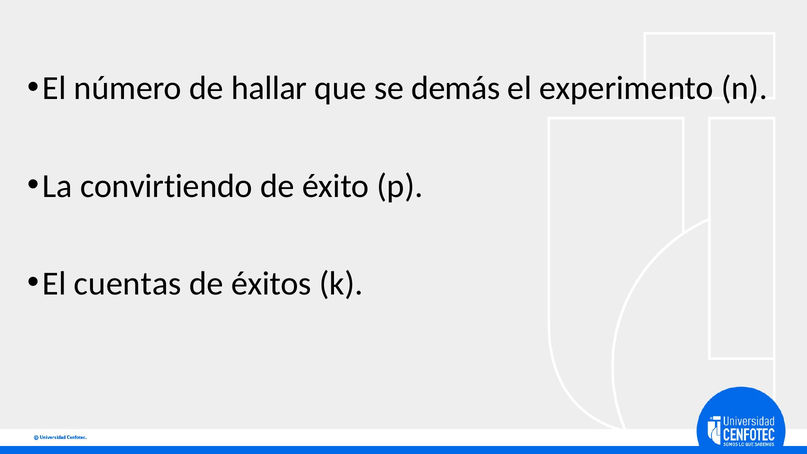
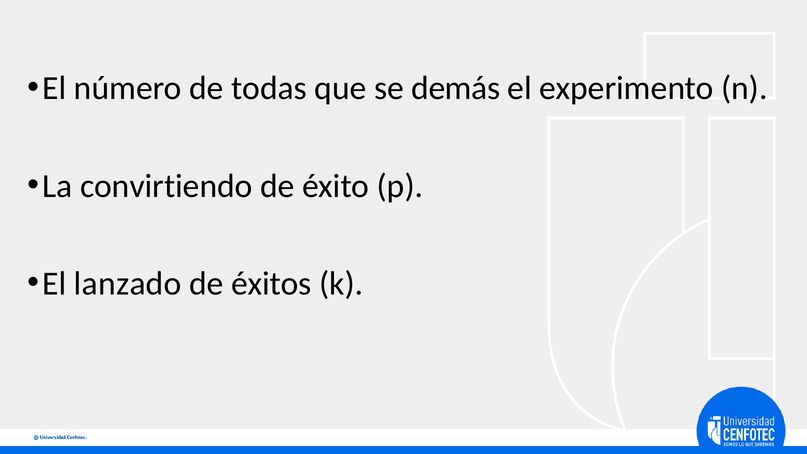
hallar: hallar -> todas (269, 88)
cuentas: cuentas -> lanzado (128, 283)
